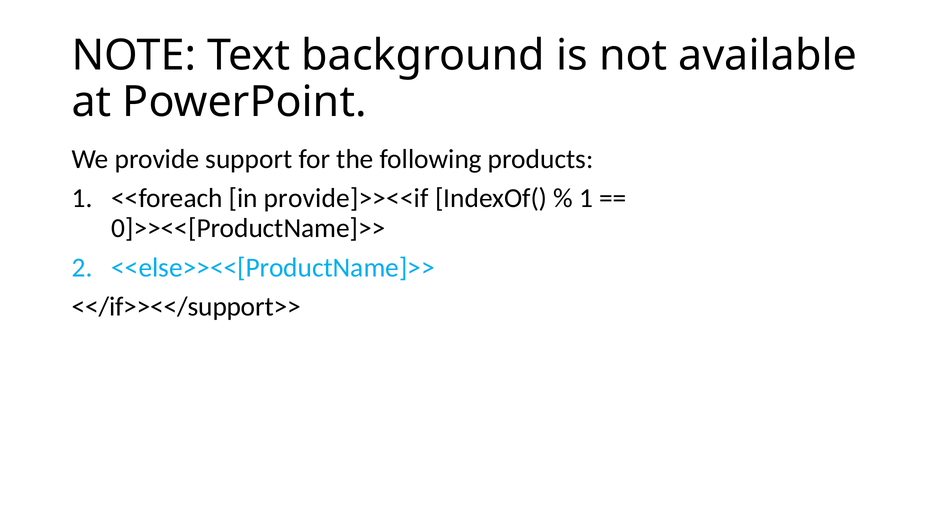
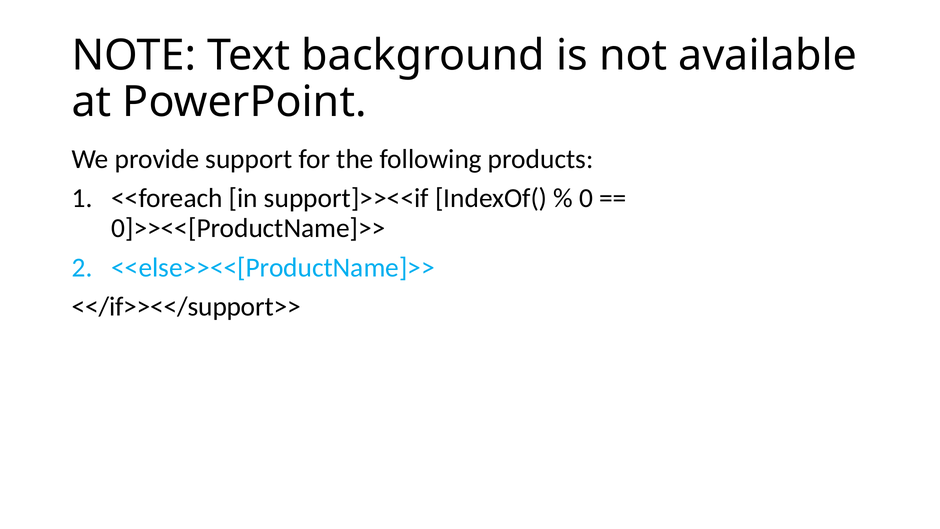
provide]>><<if: provide]>><<if -> support]>><<if (346, 198)
1: 1 -> 0 (586, 198)
